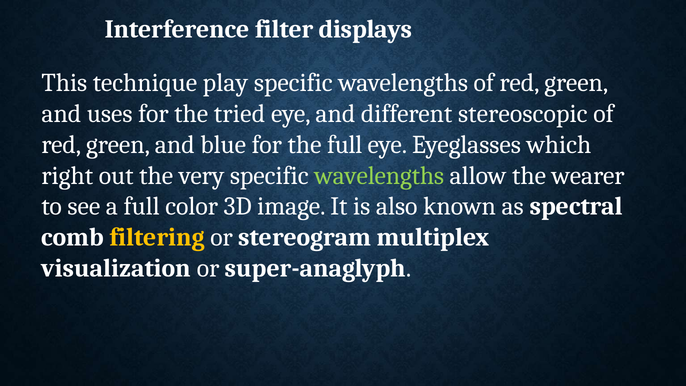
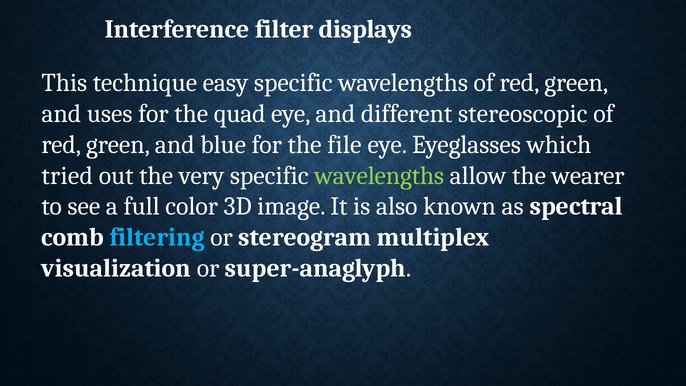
play: play -> easy (226, 83)
tried: tried -> quad (240, 114)
the full: full -> file (344, 145)
right: right -> tried (67, 175)
filtering colour: yellow -> light blue (157, 237)
